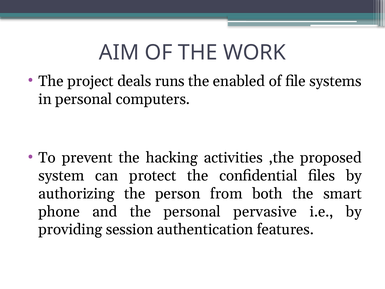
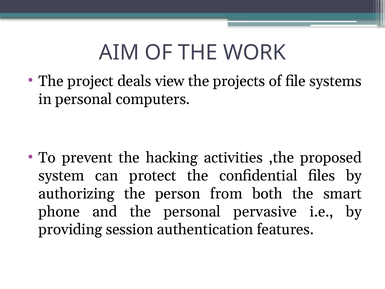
runs: runs -> view (170, 81)
enabled: enabled -> projects (239, 81)
